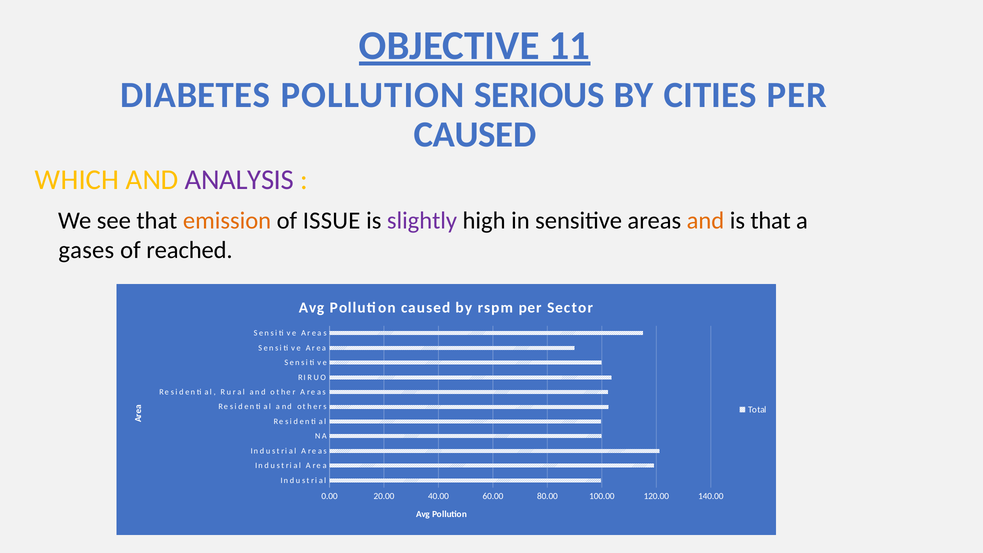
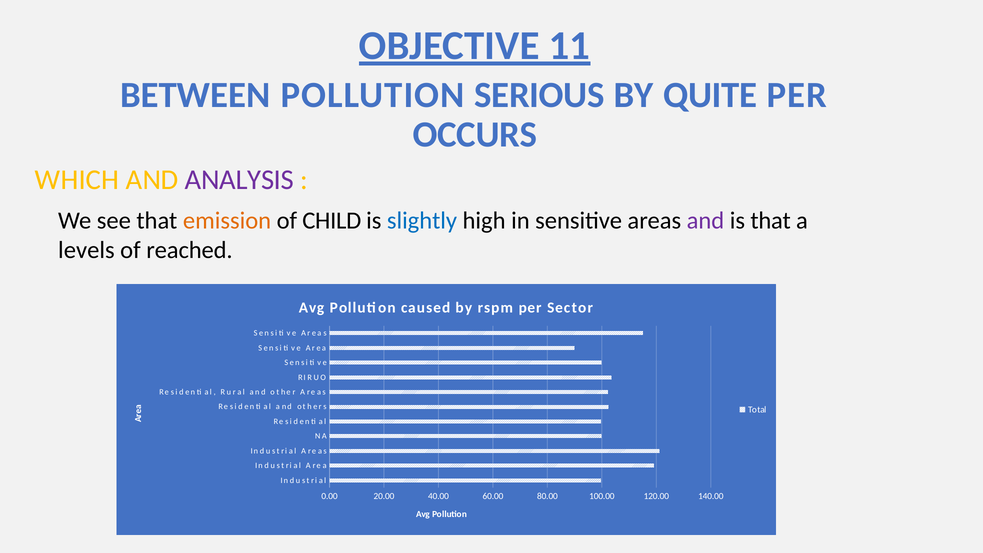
DIABETES: DIABETES -> BETWEEN (195, 95)
CITIES: CITIES -> QUITE (710, 95)
CAUSED: CAUSED -> OCCURS (475, 135)
ISSUE: ISSUE -> CHILD (332, 220)
slightly colour: purple -> blue (422, 220)
and colour: orange -> purple (705, 220)
gases: gases -> levels (86, 250)
